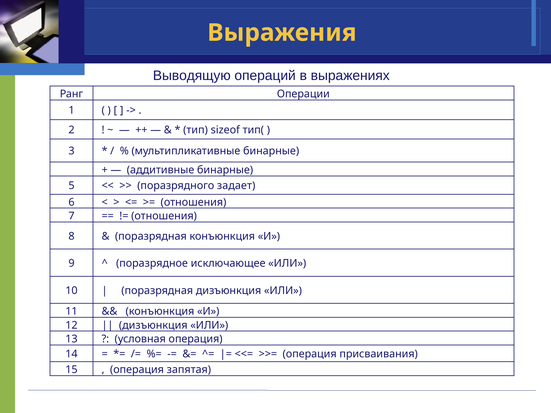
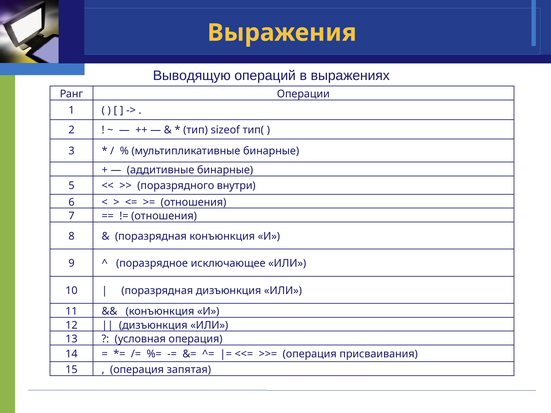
задает: задает -> внутри (236, 186)
